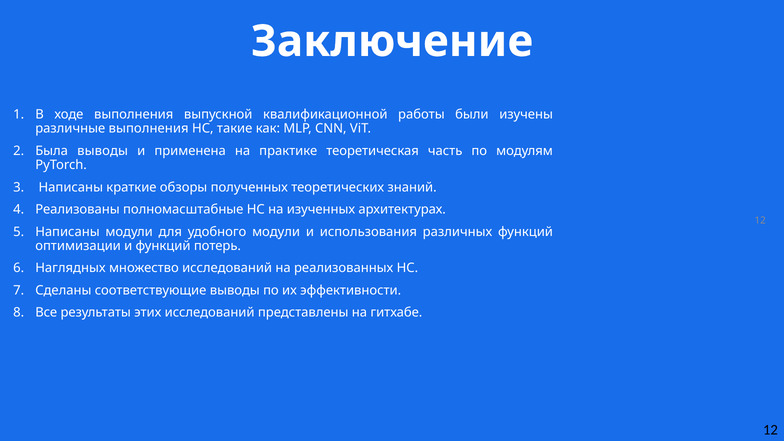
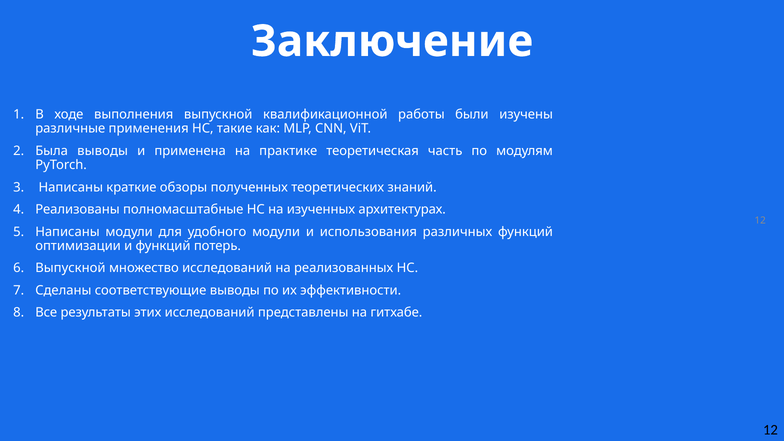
различные выполнения: выполнения -> применения (149, 129)
Наглядных: Наглядных -> Выпускной (70, 268)
